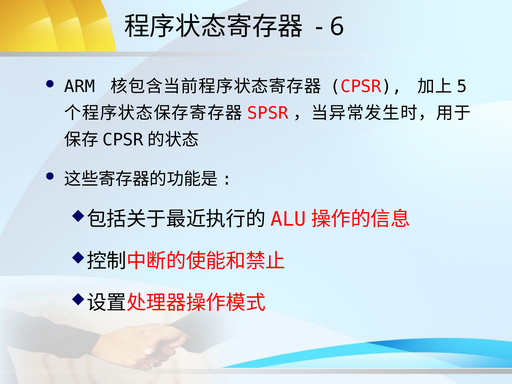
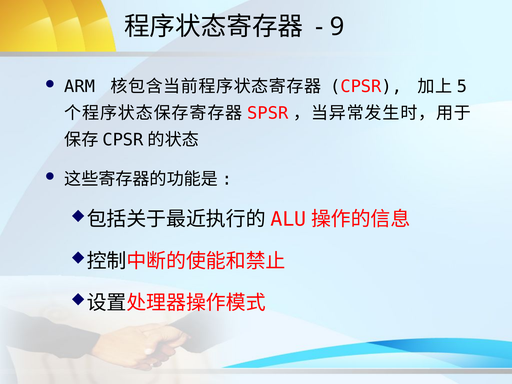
6: 6 -> 9 (337, 27)
